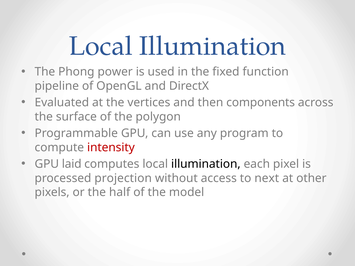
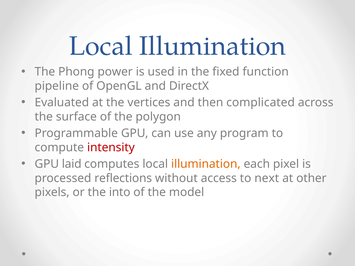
components: components -> complicated (261, 103)
illumination colour: black -> orange (206, 164)
projection: projection -> reflections (123, 178)
half: half -> into (120, 193)
